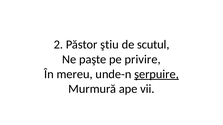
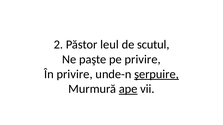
ştiu: ştiu -> leul (110, 45)
În mereu: mereu -> privire (75, 74)
ape underline: none -> present (128, 89)
